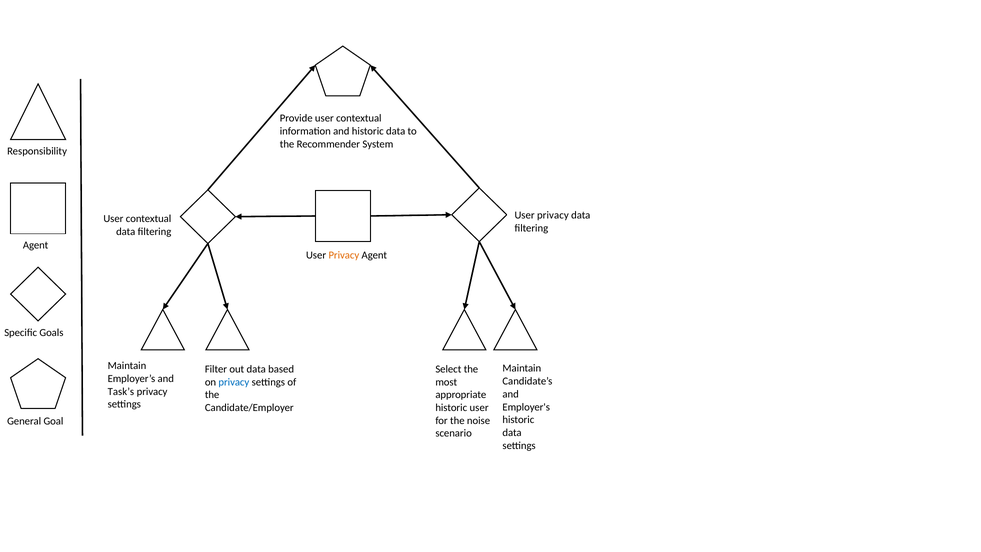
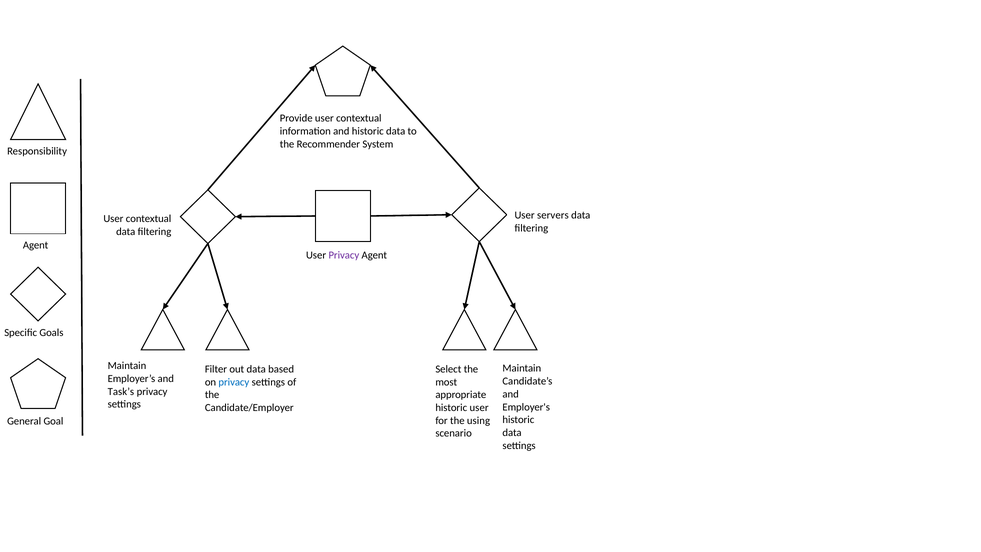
privacy: privacy -> servers (553, 215)
Privacy colour: orange -> purple (344, 255)
noise: noise -> using (479, 420)
